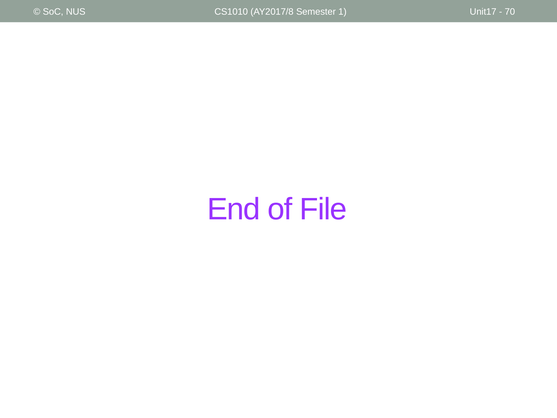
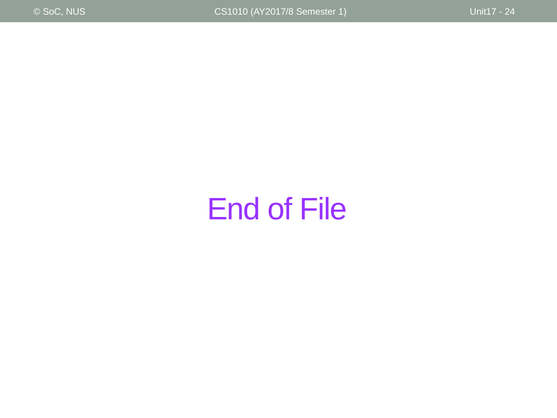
70: 70 -> 24 (510, 12)
